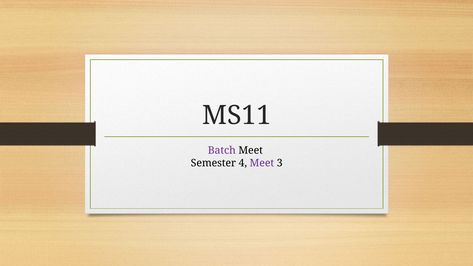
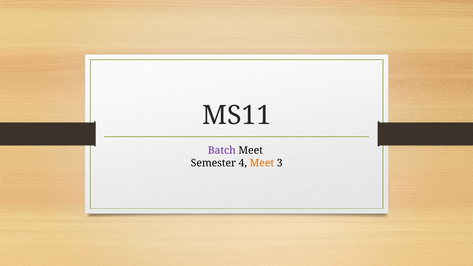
Meet colour: purple -> orange (262, 163)
